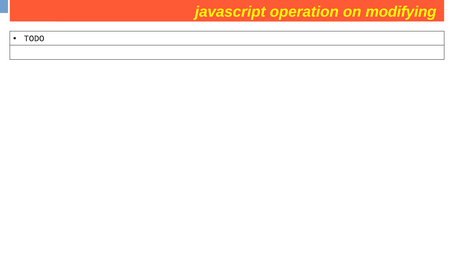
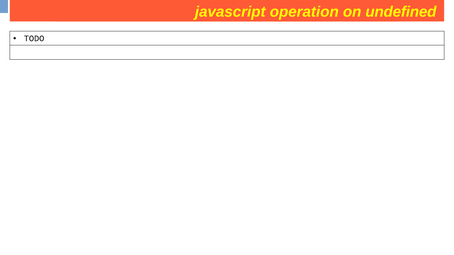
modifying: modifying -> undefined (401, 12)
